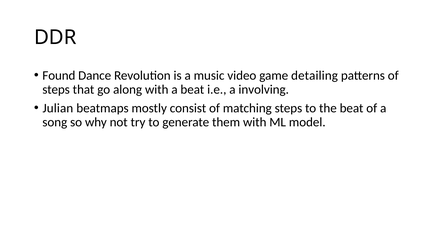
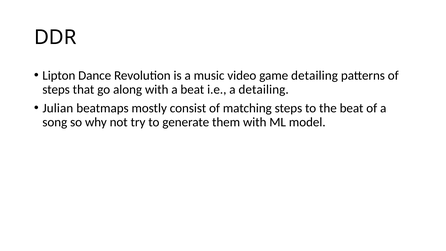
Found: Found -> Lipton (59, 75)
a involving: involving -> detailing (264, 89)
